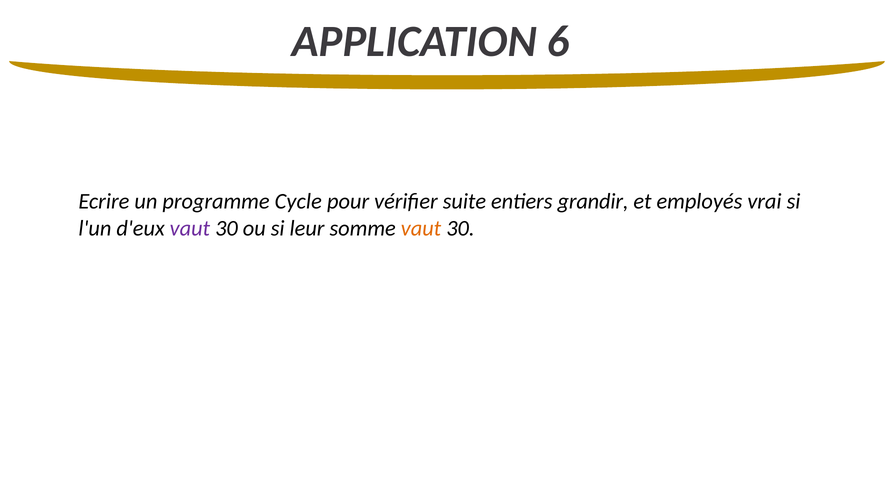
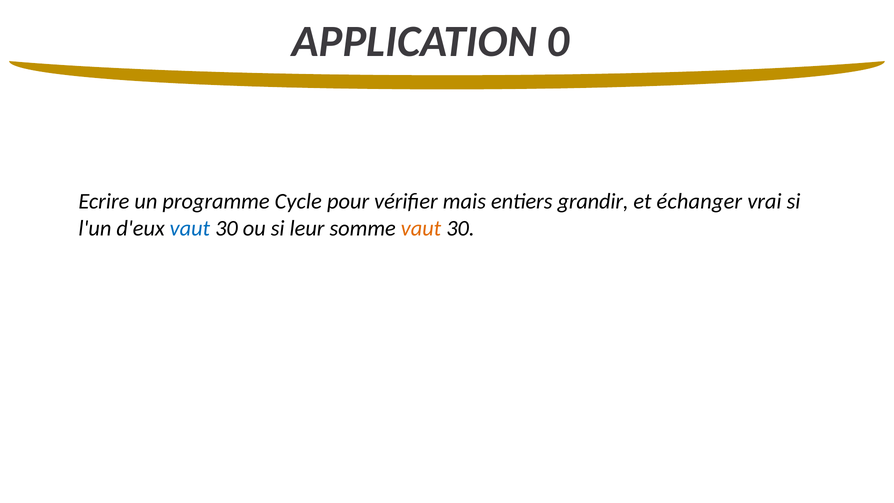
6: 6 -> 0 (558, 42)
suite: suite -> mais (464, 201)
employés: employés -> échanger (699, 201)
vaut colour: purple -> blue (190, 228)
